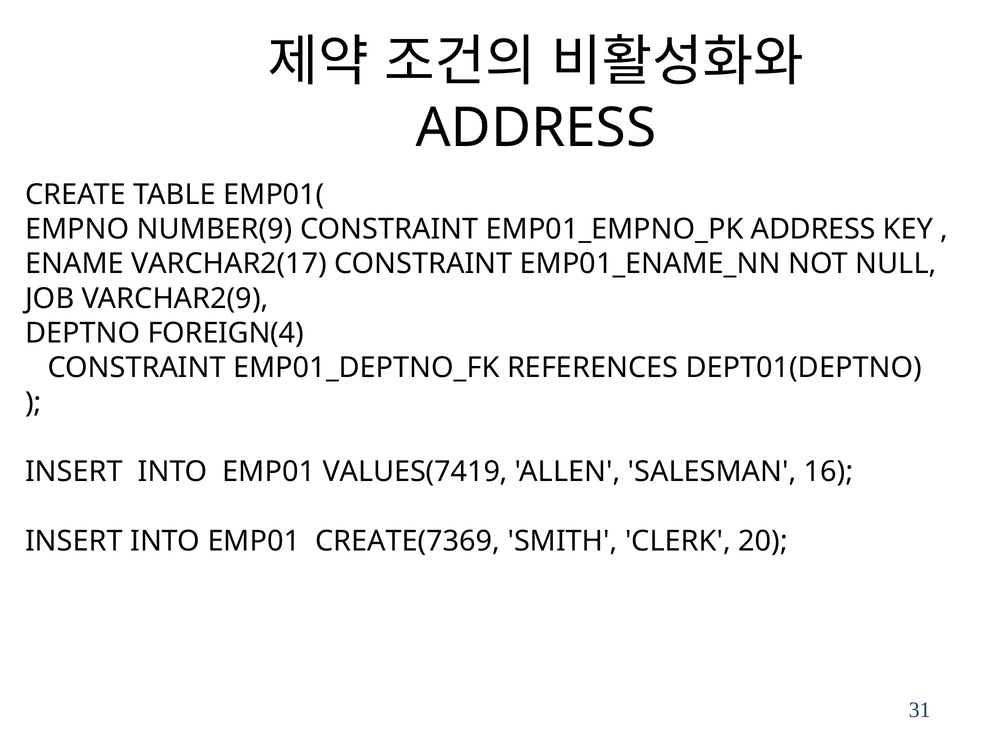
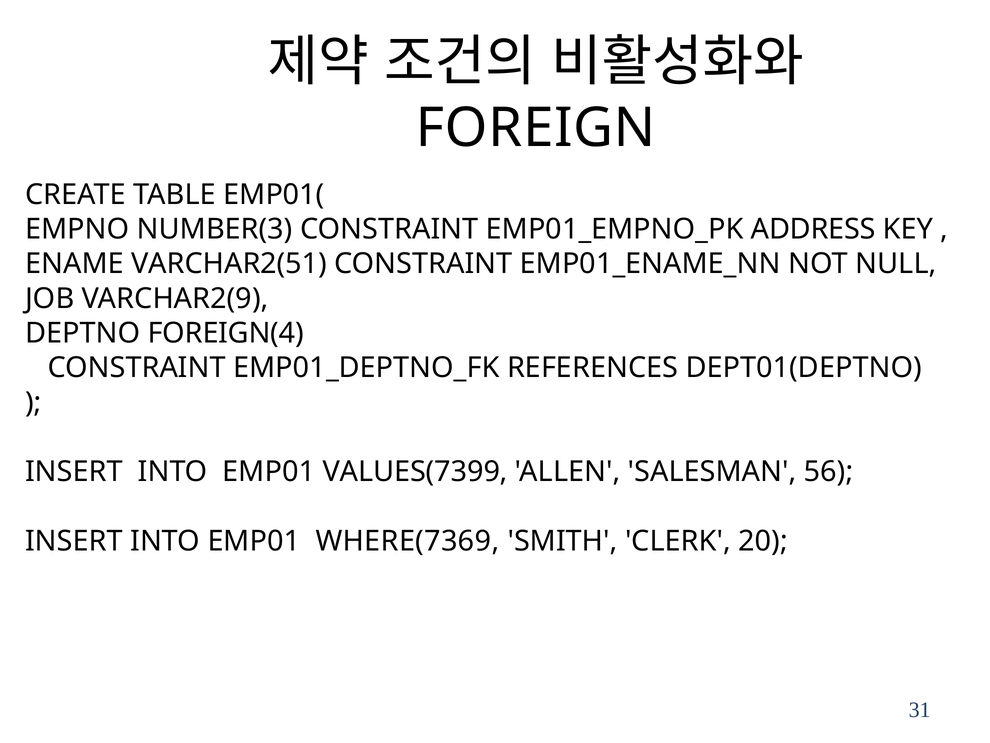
ADDRESS: ADDRESS -> FOREIGN (536, 128)
NUMBER(9: NUMBER(9 -> NUMBER(3 (215, 229)
VARCHAR2(17: VARCHAR2(17 -> VARCHAR2(51 (229, 264)
VALUES(7419: VALUES(7419 -> VALUES(7399 (415, 472)
16: 16 -> 56 (829, 472)
CREATE(7369: CREATE(7369 -> WHERE(7369 (407, 541)
